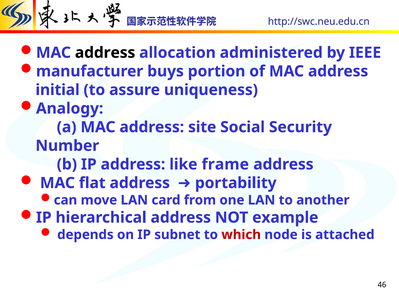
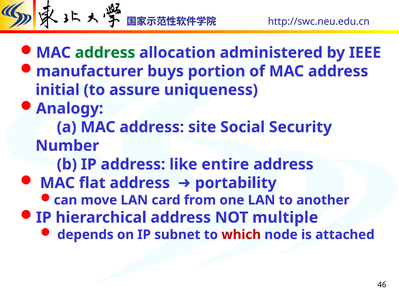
address colour: black -> green (105, 53)
frame: frame -> entire (225, 164)
example: example -> multiple (285, 218)
